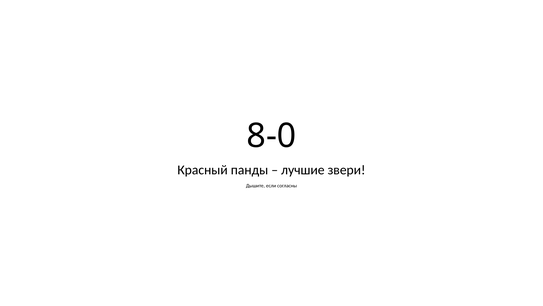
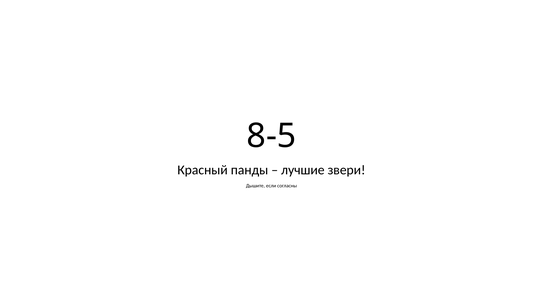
8-0: 8-0 -> 8-5 (271, 136)
